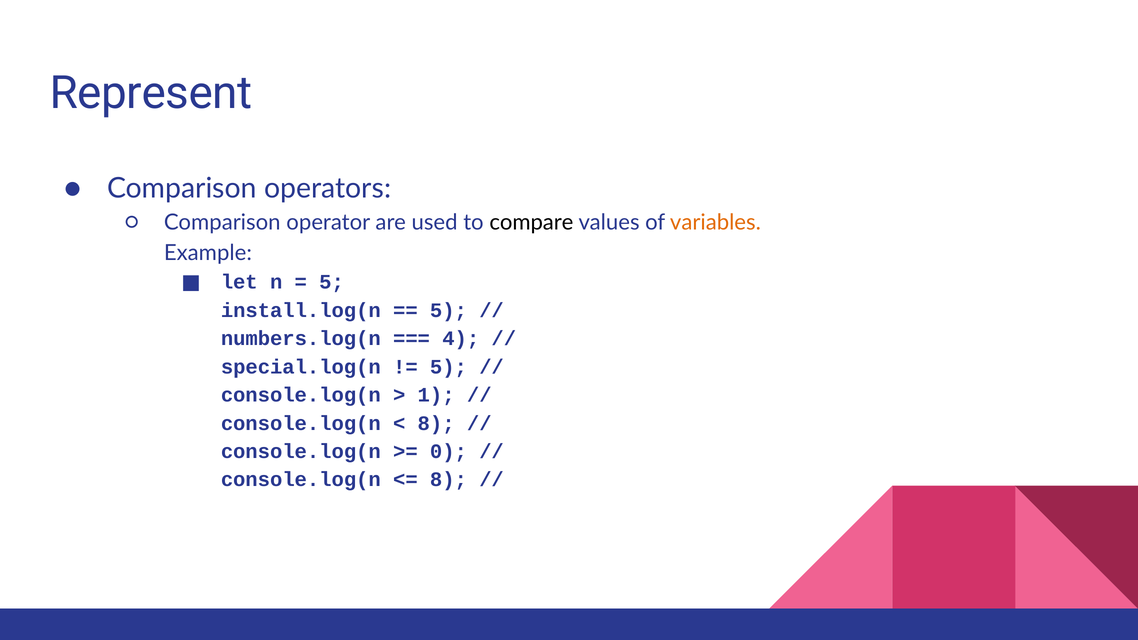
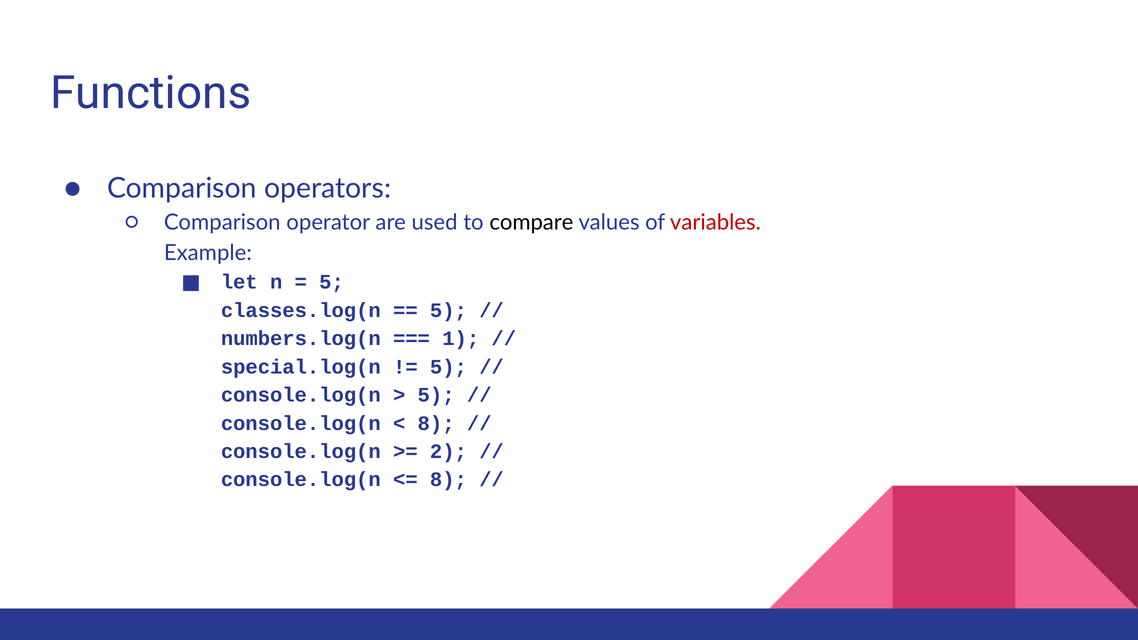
Represent: Represent -> Functions (151, 93)
variables colour: orange -> red (715, 223)
install.log(n: install.log(n -> classes.log(n (301, 310)
4: 4 -> 1 (461, 339)
1: 1 -> 5 (436, 395)
0: 0 -> 2 (448, 452)
